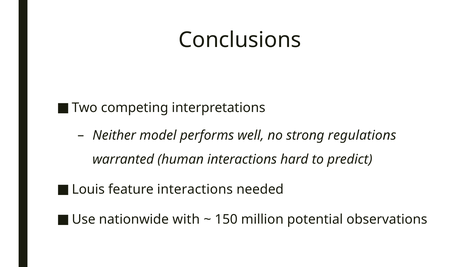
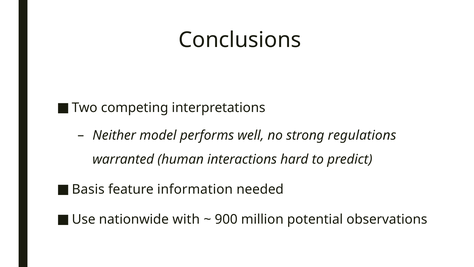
Louis: Louis -> Basis (88, 189)
feature interactions: interactions -> information (195, 189)
150: 150 -> 900 (226, 219)
